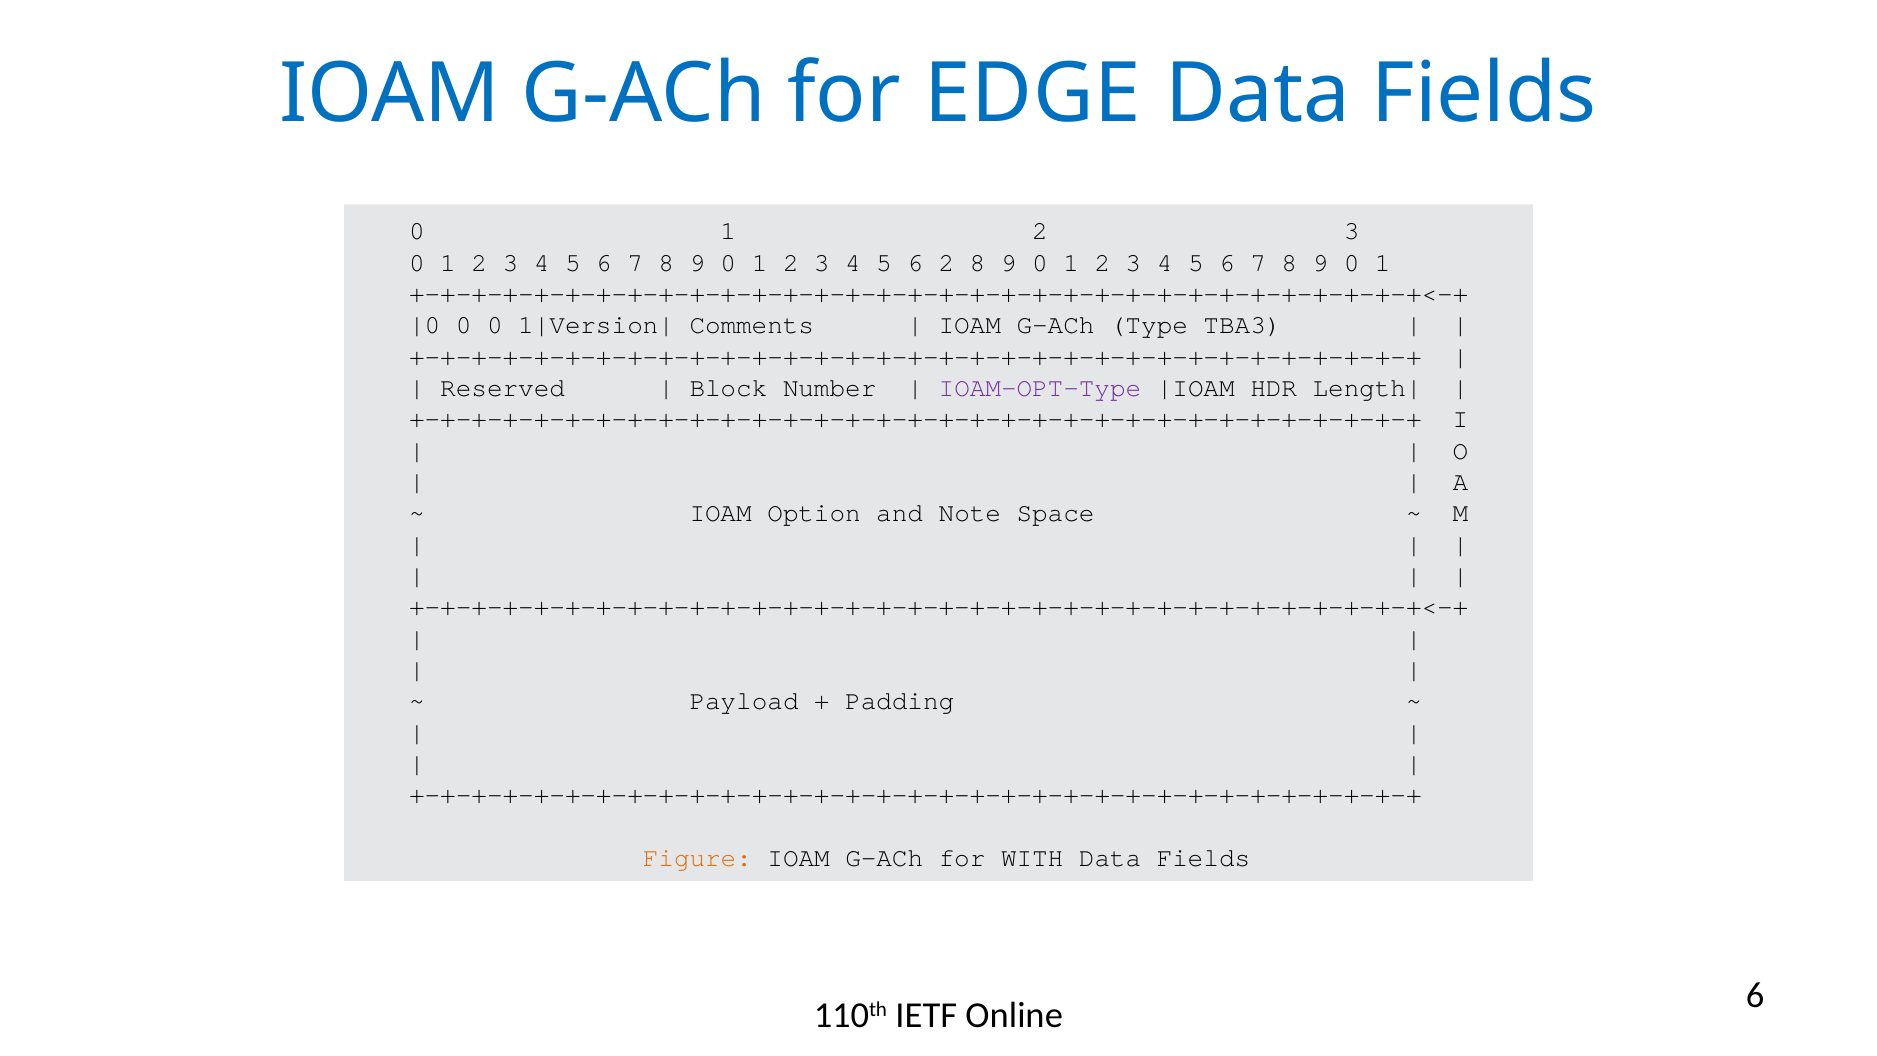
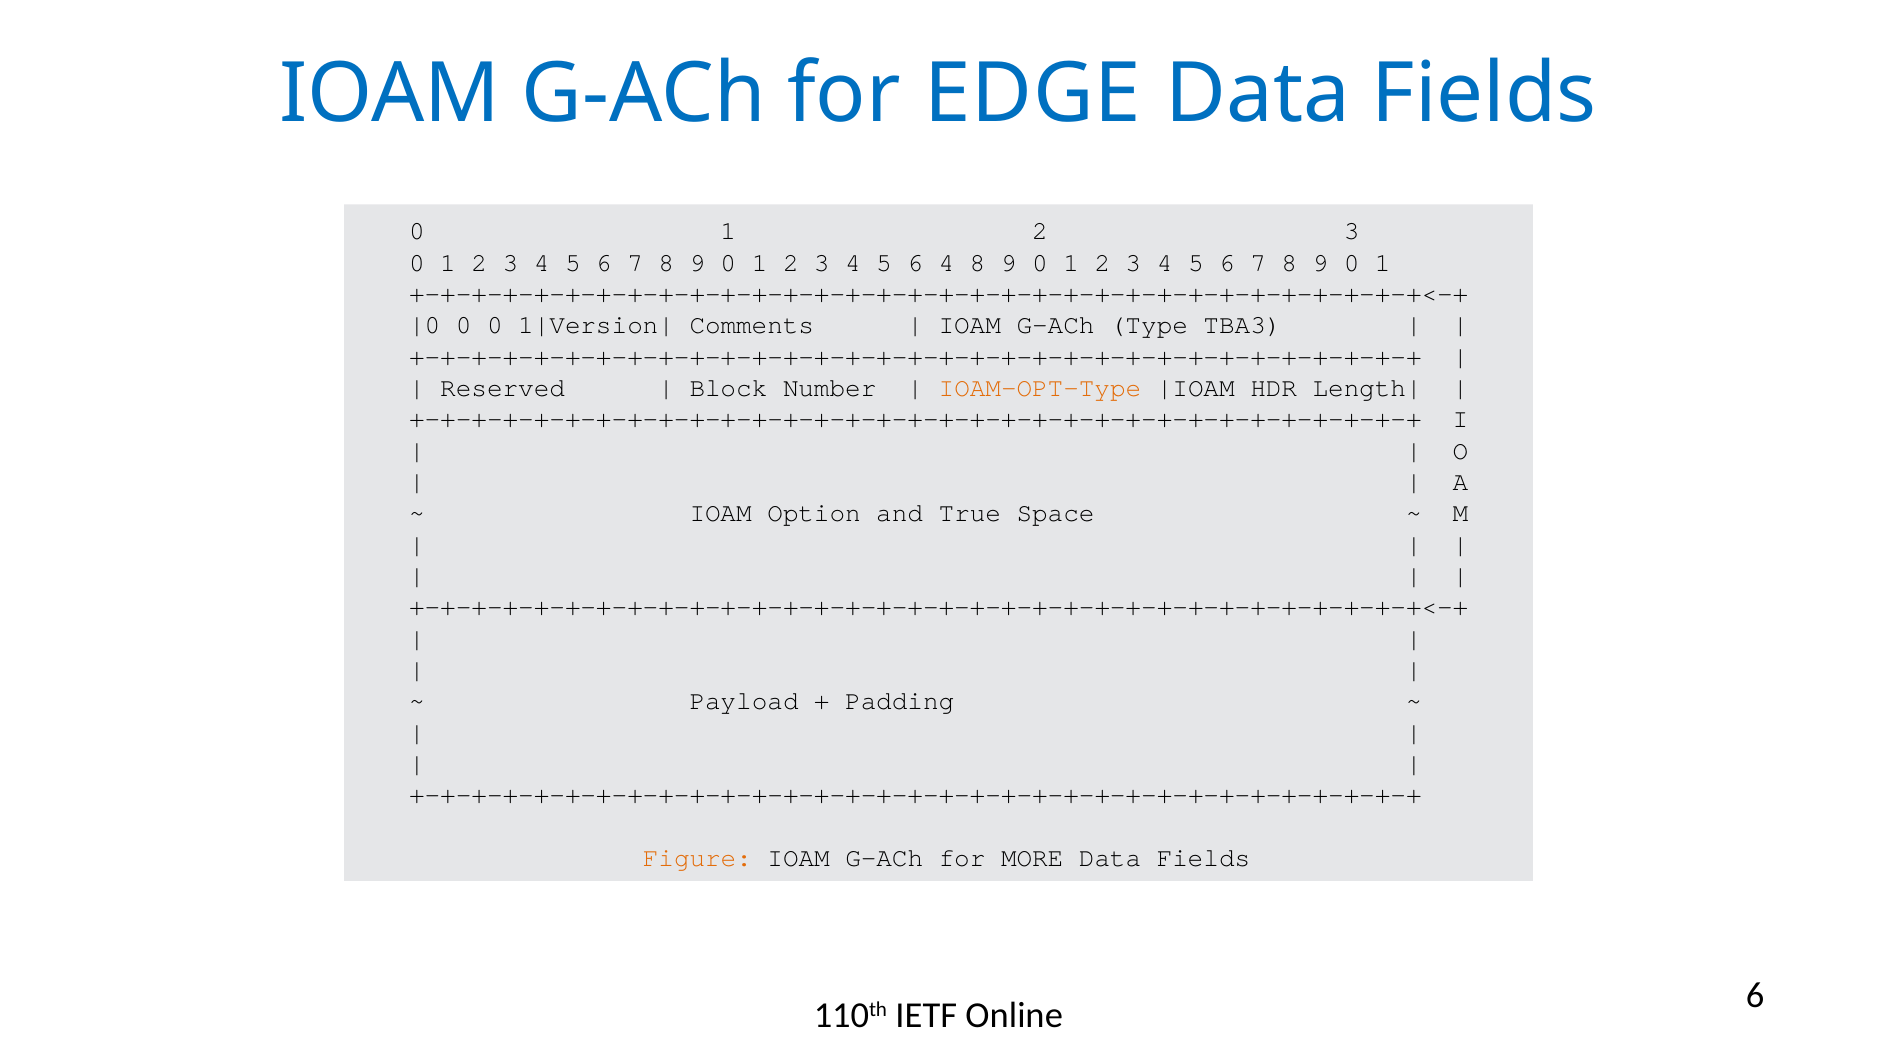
6 2: 2 -> 4 (947, 262)
IOAM-OPT-Type colour: purple -> orange (1040, 388)
Note: Note -> True (970, 513)
WITH: WITH -> MORE (1032, 858)
